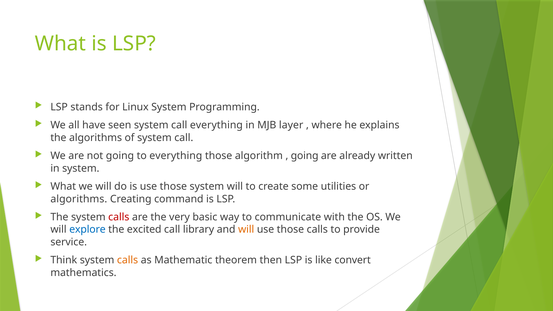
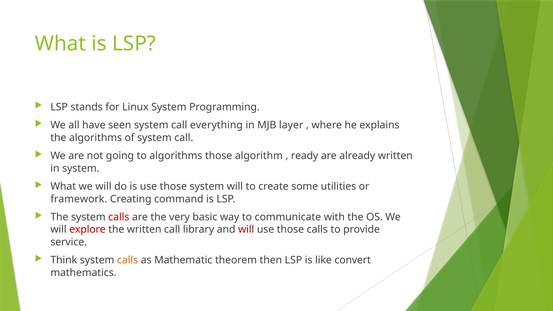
to everything: everything -> algorithms (176, 156)
going: going -> ready (305, 156)
algorithms: algorithms -> framework (79, 199)
explore colour: blue -> red (87, 230)
the excited: excited -> written (144, 230)
will colour: orange -> red (246, 230)
